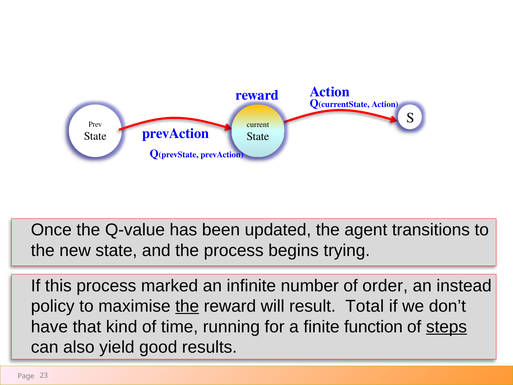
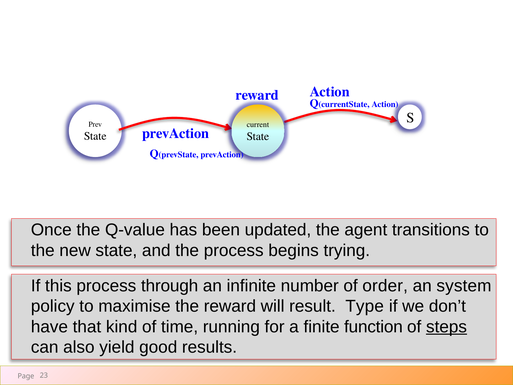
marked: marked -> through (170, 286)
instead: instead -> system (464, 286)
the underline: present -> none (187, 306)
Total: Total -> Type (365, 306)
